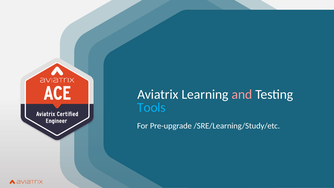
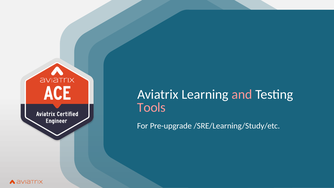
Tools colour: light blue -> pink (151, 107)
